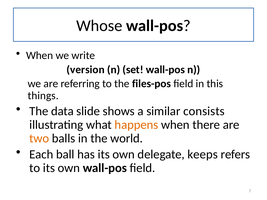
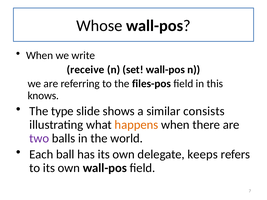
version: version -> receive (86, 70)
things: things -> knows (43, 96)
data: data -> type (62, 111)
two colour: orange -> purple (39, 138)
